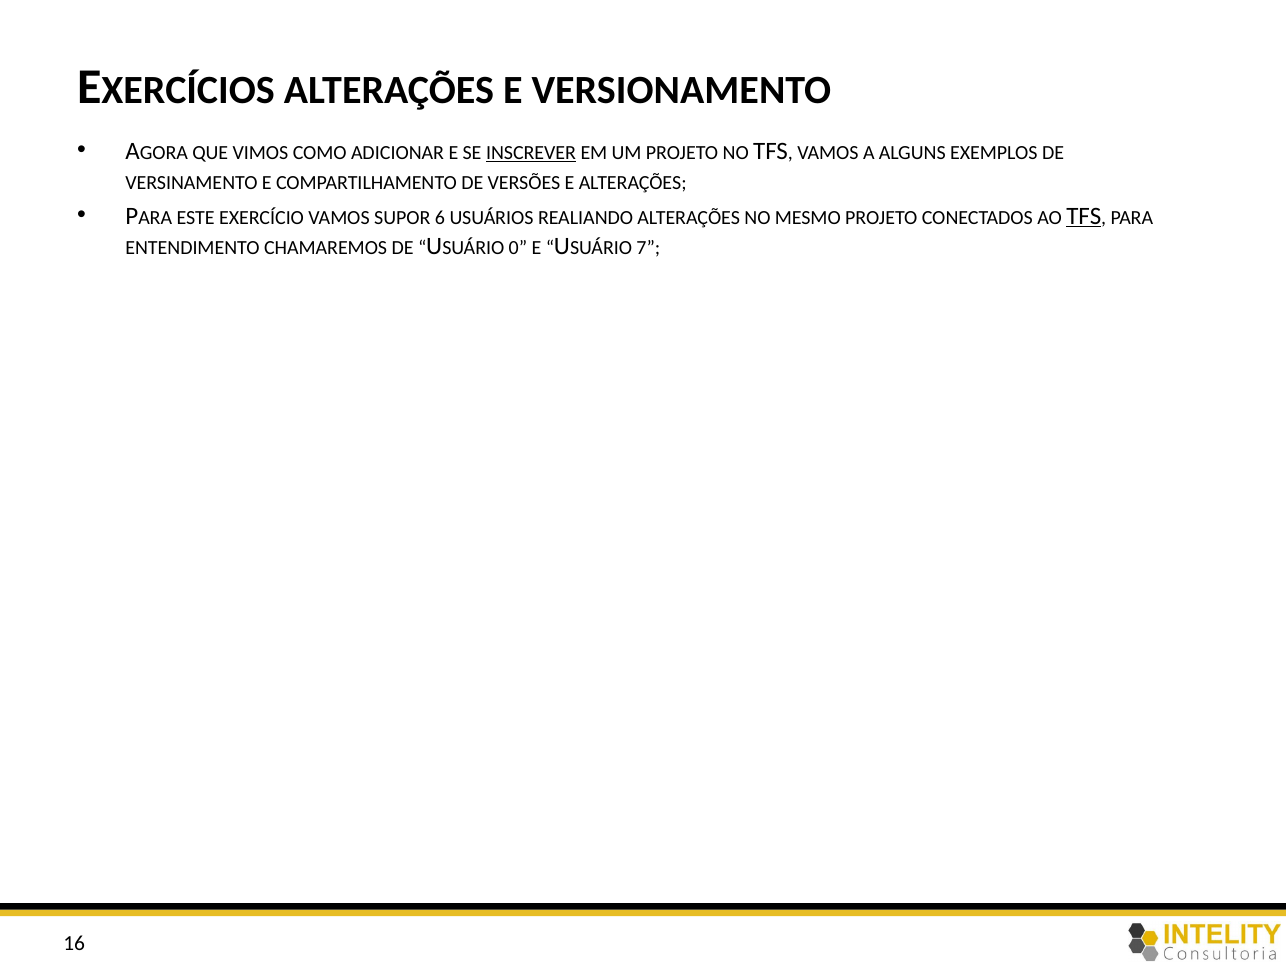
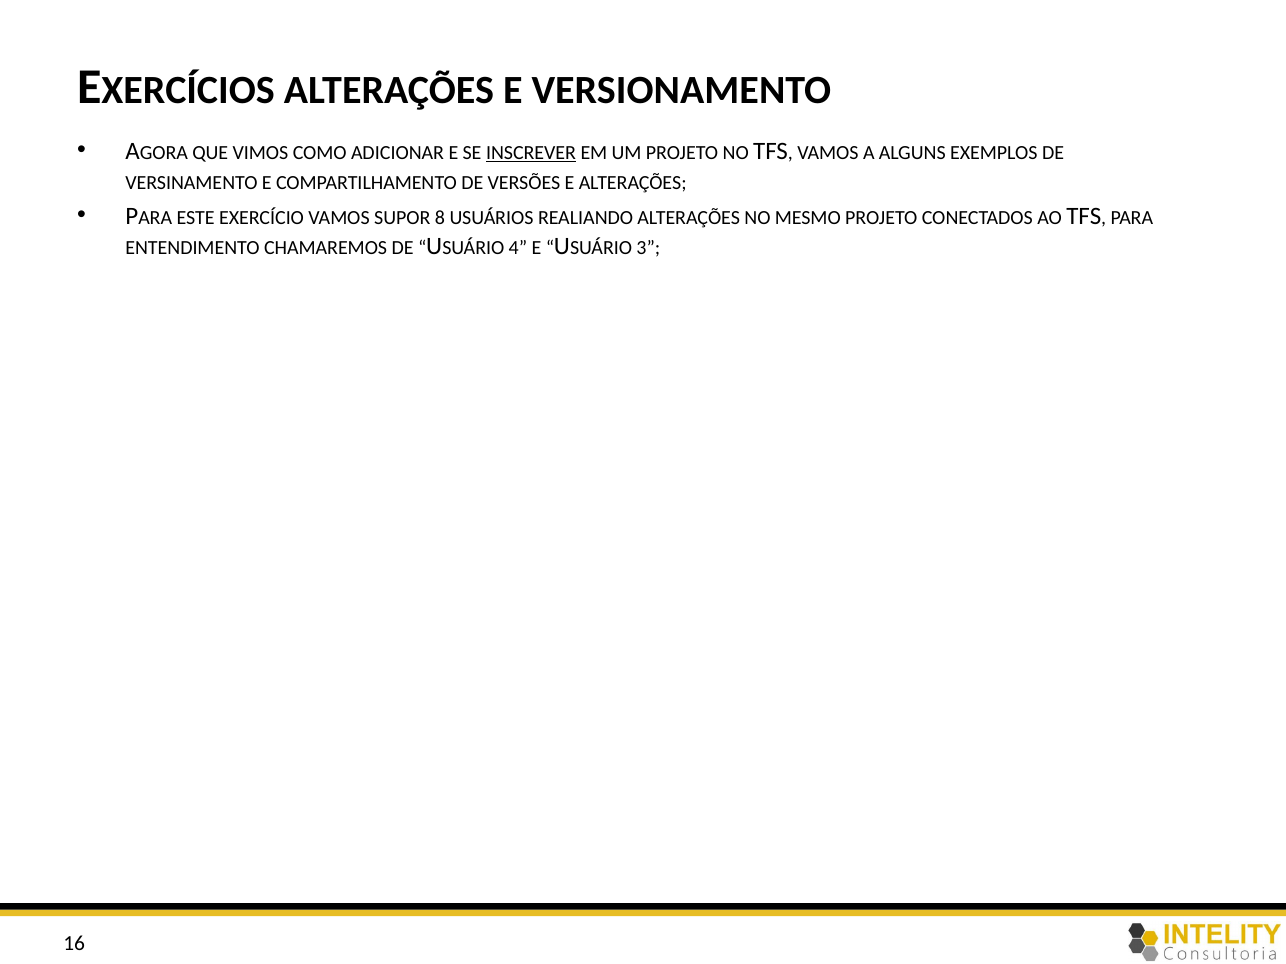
6: 6 -> 8 (440, 218)
TFS underline: present -> none (1084, 216)
0: 0 -> 4 (518, 248)
7: 7 -> 3 (648, 248)
